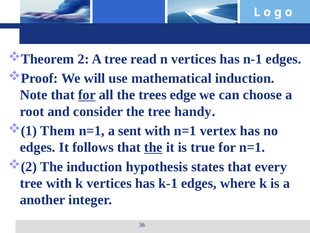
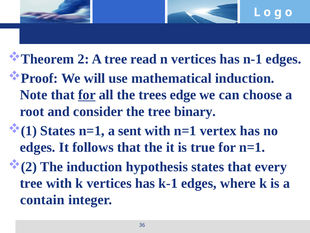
handy: handy -> binary (195, 111)
1 Them: Them -> States (58, 131)
the underline: present -> none (153, 147)
another: another -> contain (42, 199)
